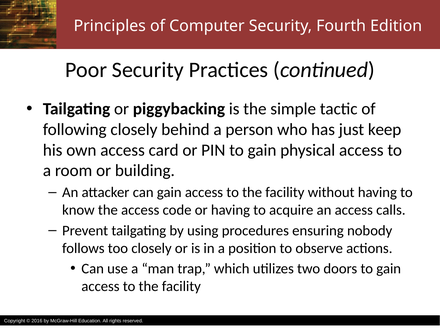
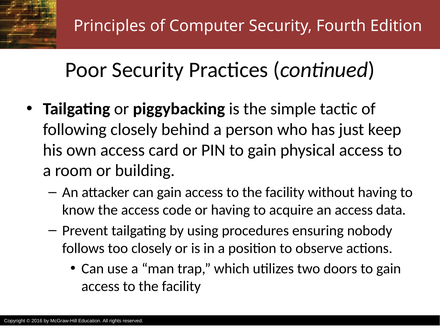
calls: calls -> data (391, 210)
